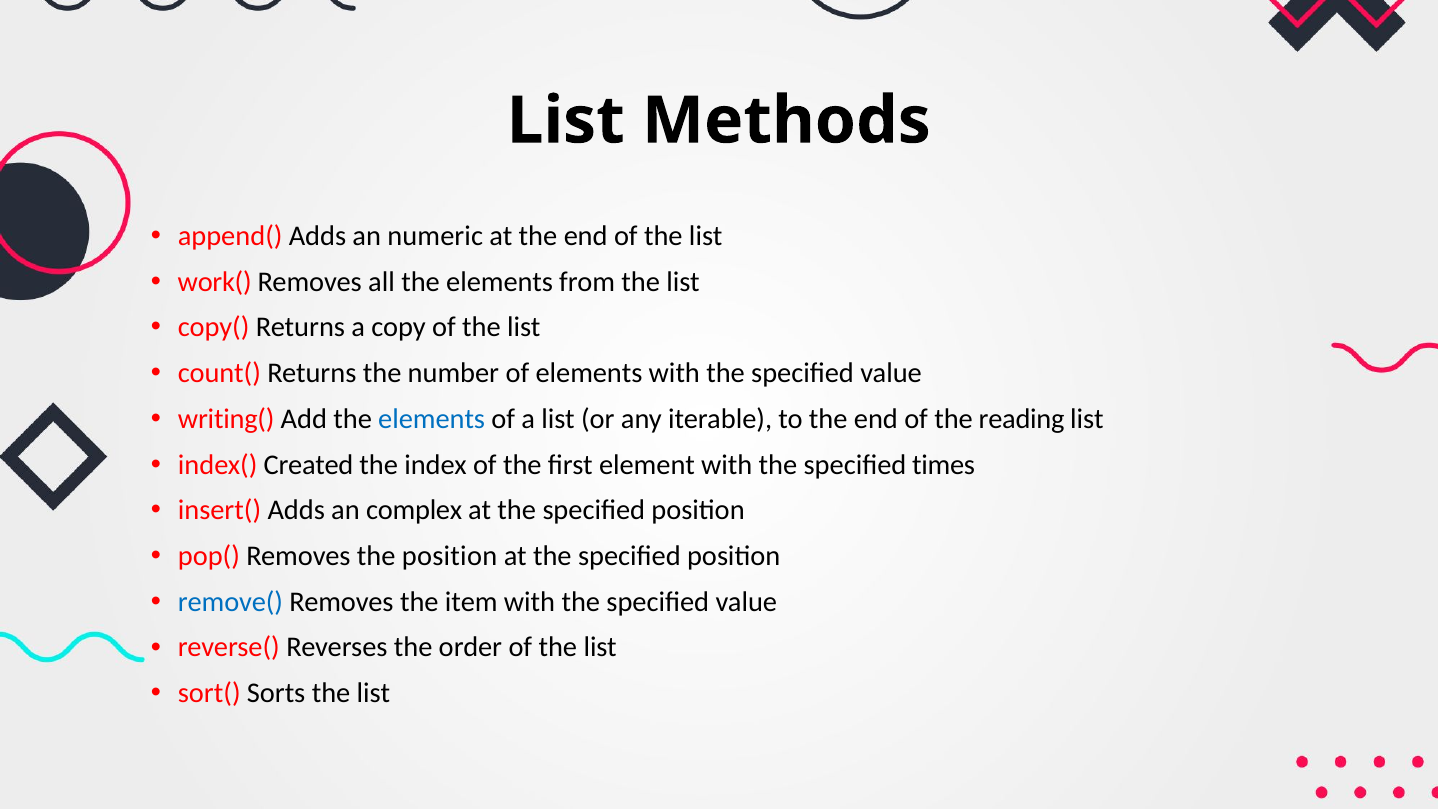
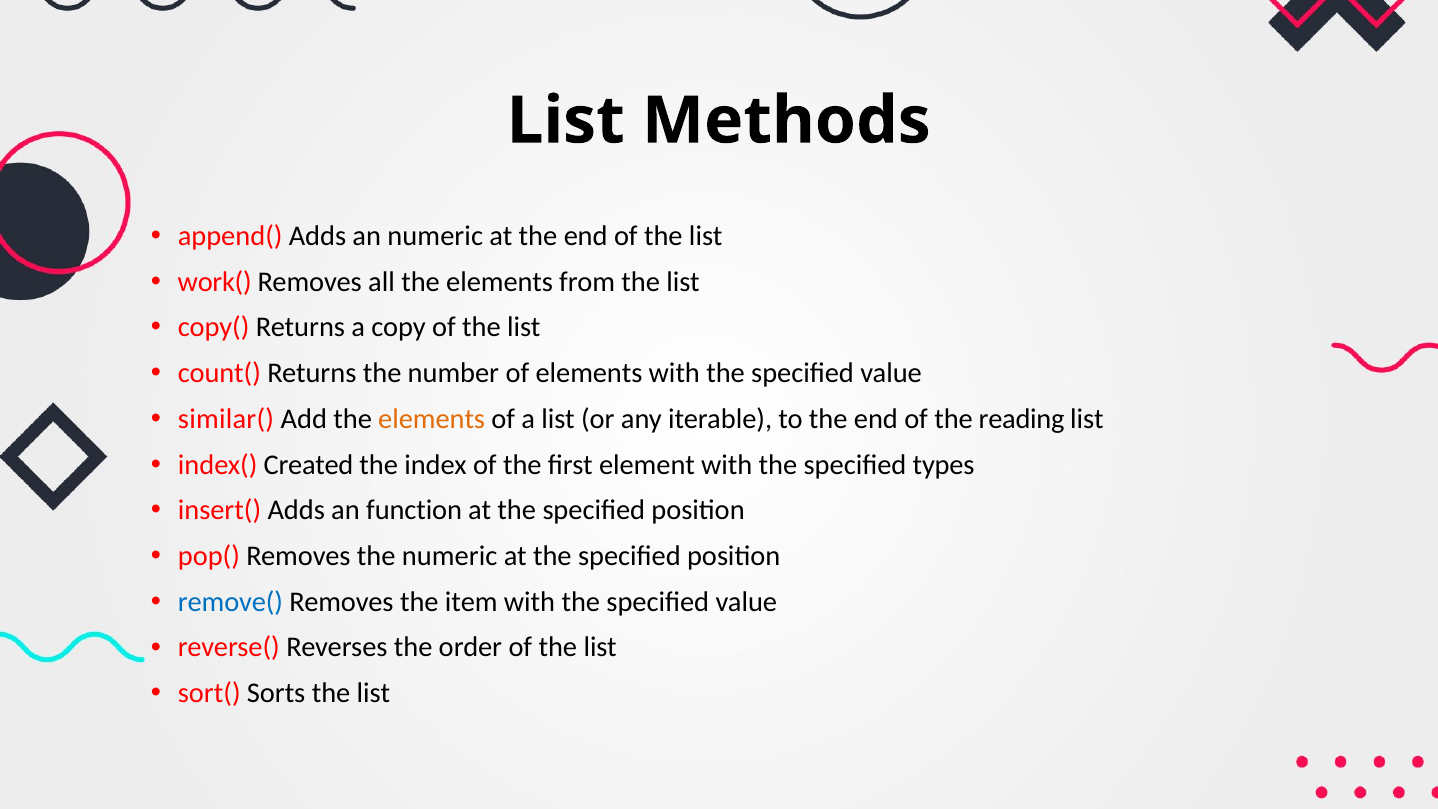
writing(: writing( -> similar( (226, 419)
elements colour: blue -> orange (432, 419)
times: times -> types (944, 465)
complex: complex -> function (414, 510)
the position: position -> numeric (450, 556)
